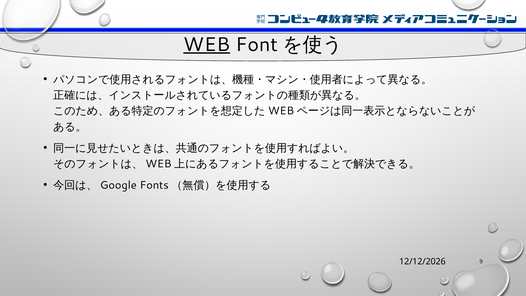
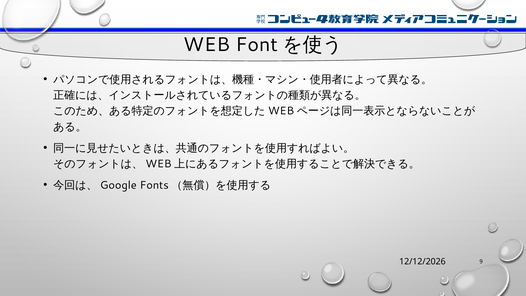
WEB underline: present -> none (207, 45)
